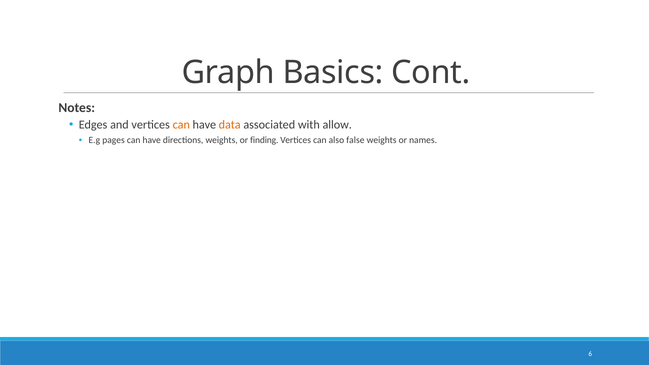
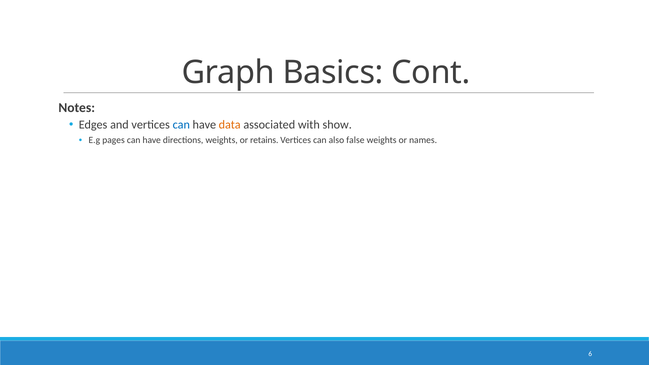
can colour: orange -> blue (181, 125)
allow: allow -> show (337, 125)
finding: finding -> retains (264, 140)
